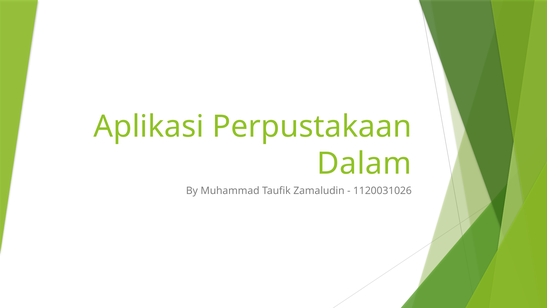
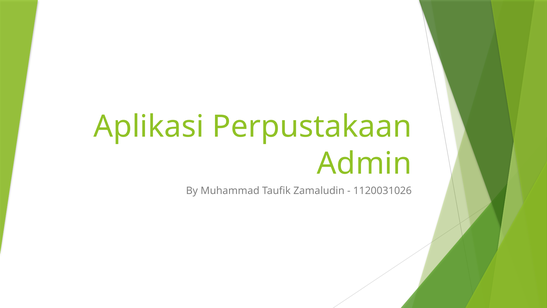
Dalam: Dalam -> Admin (364, 163)
